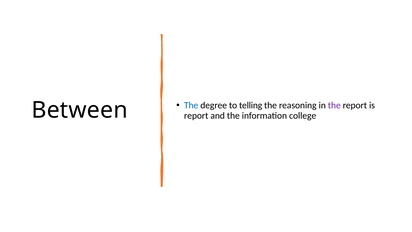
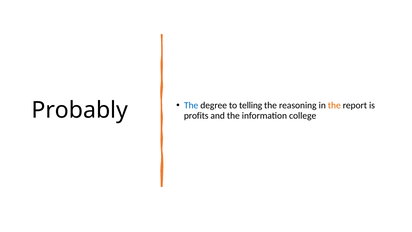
Between: Between -> Probably (80, 110)
the colour: purple -> orange (334, 105)
report: report -> profits (196, 115)
